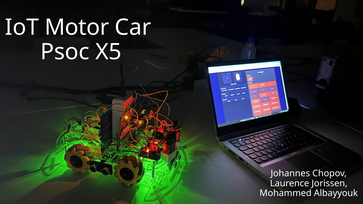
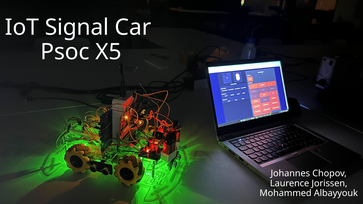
Motor: Motor -> Signal (77, 27)
